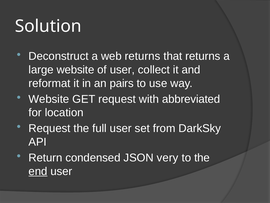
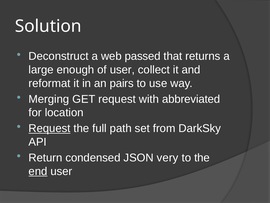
web returns: returns -> passed (143, 56)
large website: website -> enough (75, 70)
Website: Website -> Merging (49, 99)
Request underline: none -> present (49, 128)
full user: user -> path (121, 128)
